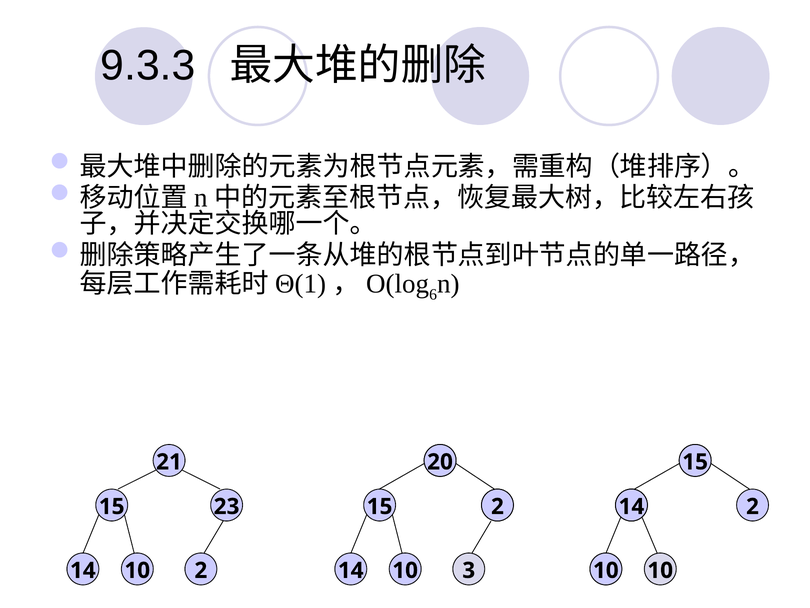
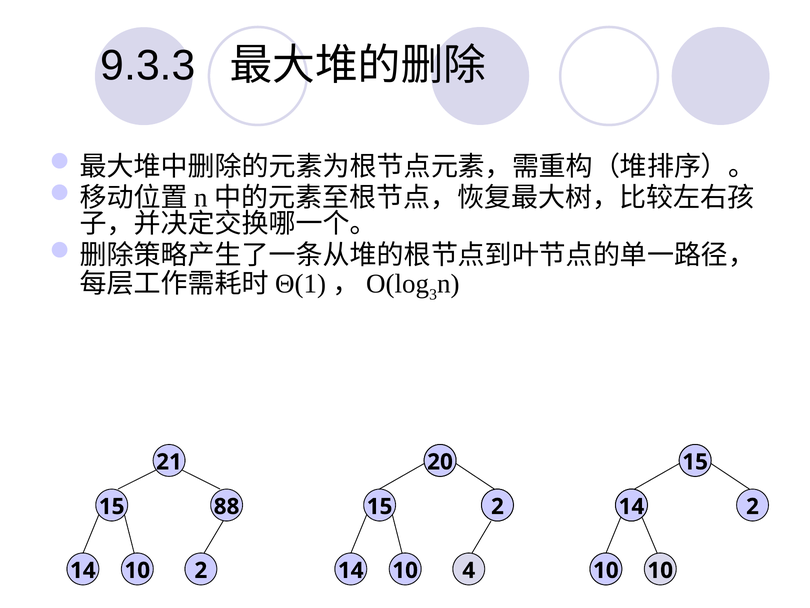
6: 6 -> 3 (433, 294)
23: 23 -> 88 (227, 506)
3: 3 -> 4 (469, 570)
